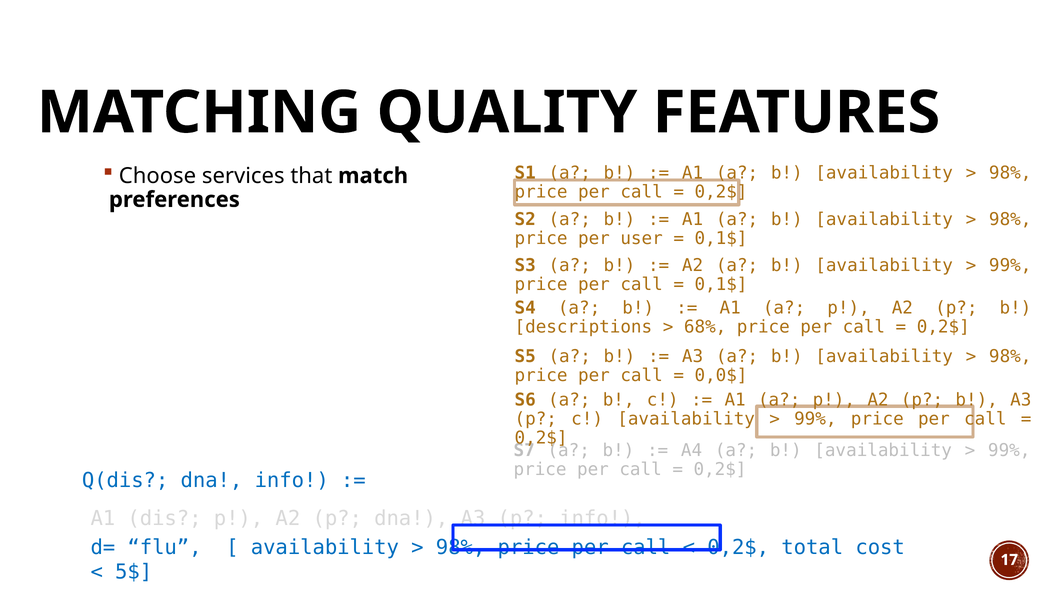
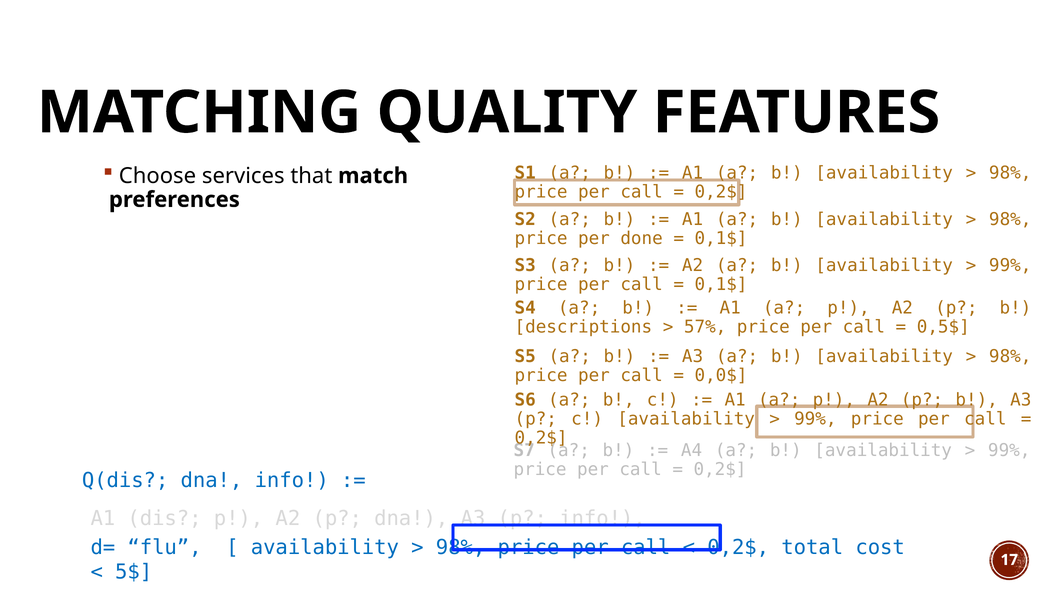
user: user -> done (642, 238)
68%: 68% -> 57% (705, 327)
0,2$: 0,2$ -> 0,5$ (943, 327)
